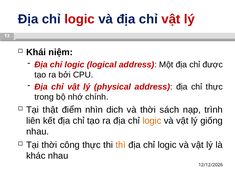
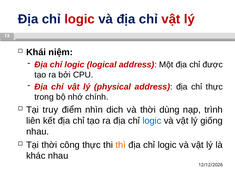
thật: thật -> truy (50, 110)
sách: sách -> dùng (169, 110)
logic colour: orange -> blue (152, 121)
